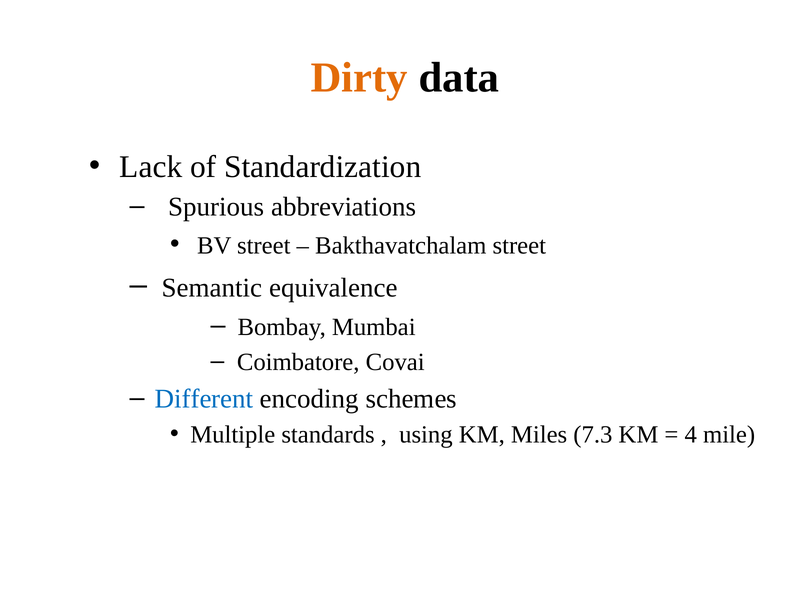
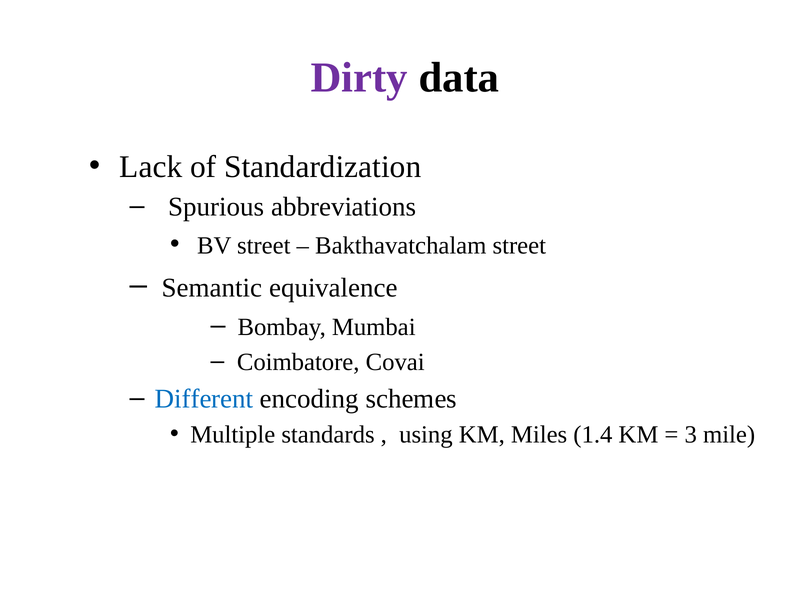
Dirty colour: orange -> purple (359, 78)
7.3: 7.3 -> 1.4 (593, 435)
4: 4 -> 3 (691, 435)
